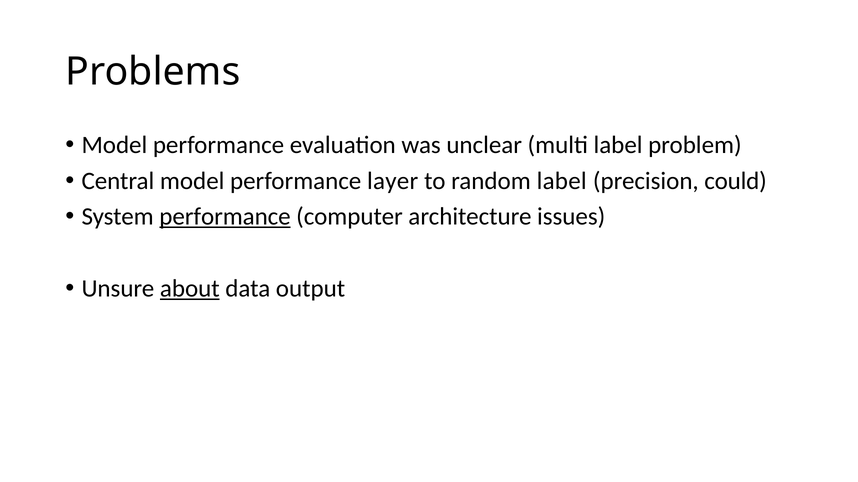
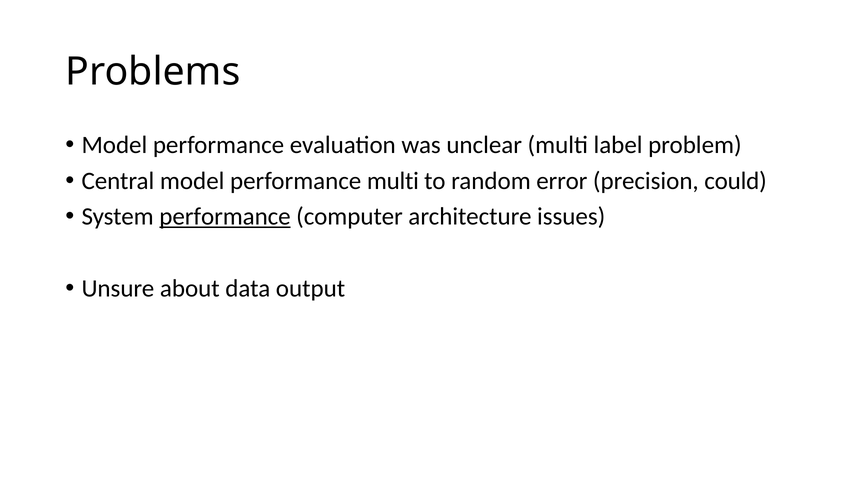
performance layer: layer -> multi (393, 181)
random label: label -> error (562, 181)
about underline: present -> none (190, 289)
